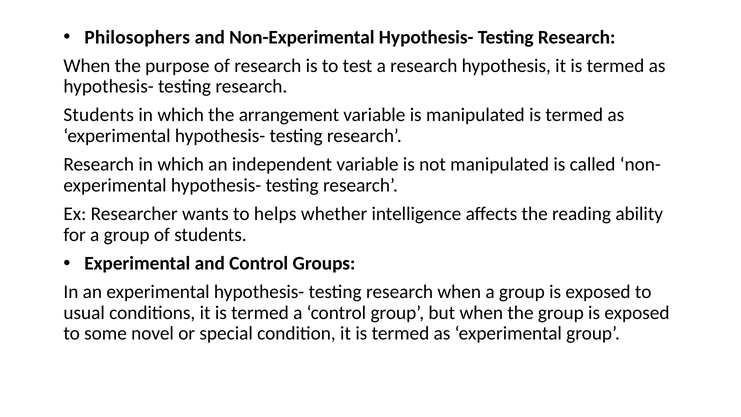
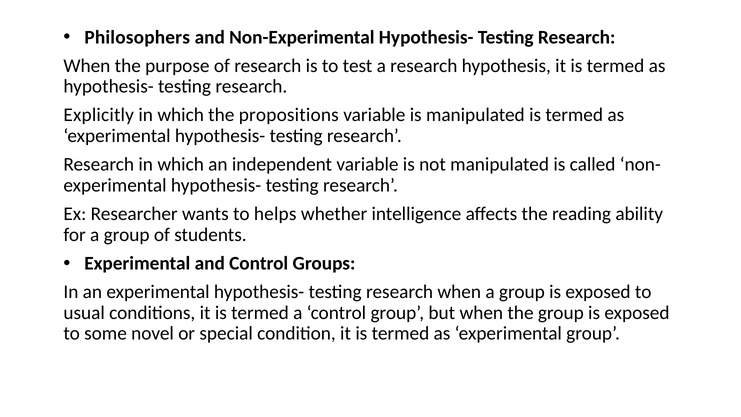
Students: Students -> Explicitly (99, 115)
arrangement: arrangement -> propositions (289, 115)
